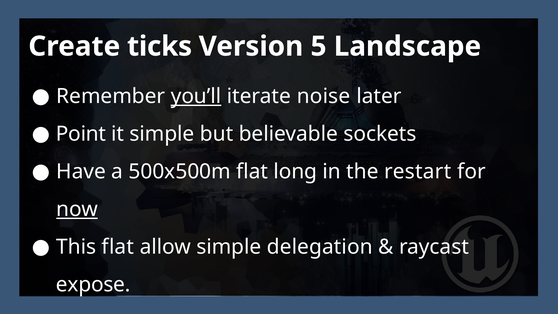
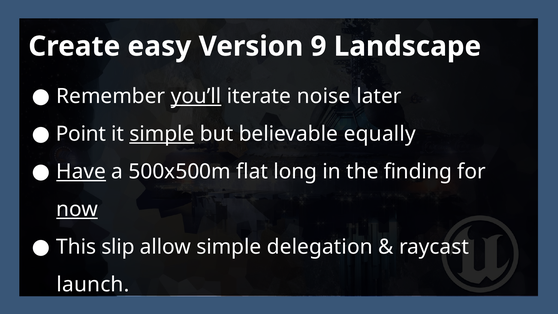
ticks: ticks -> easy (159, 46)
5: 5 -> 9 (319, 46)
simple underline: none -> present (162, 134)
sockets: sockets -> equally (380, 134)
Have underline: none -> present (81, 172)
restart: restart -> finding (418, 172)
This flat: flat -> slip (118, 247)
expose: expose -> launch (93, 285)
